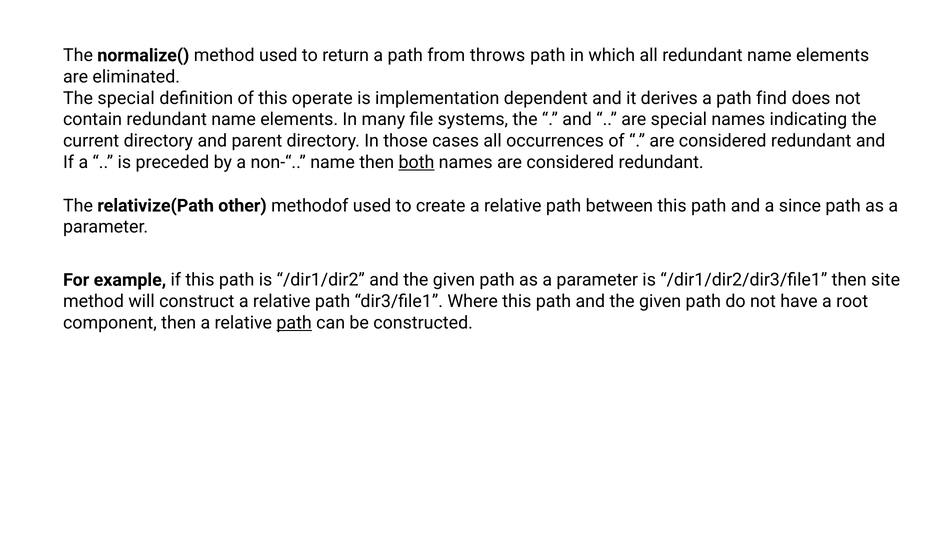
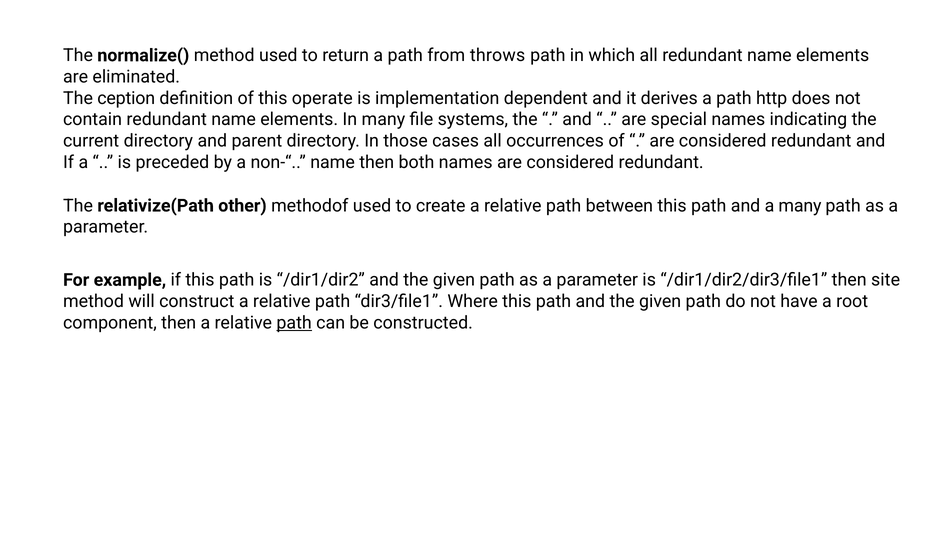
The special: special -> ception (126, 98)
find: find -> http (772, 98)
both underline: present -> none (416, 162)
a since: since -> many (800, 206)
